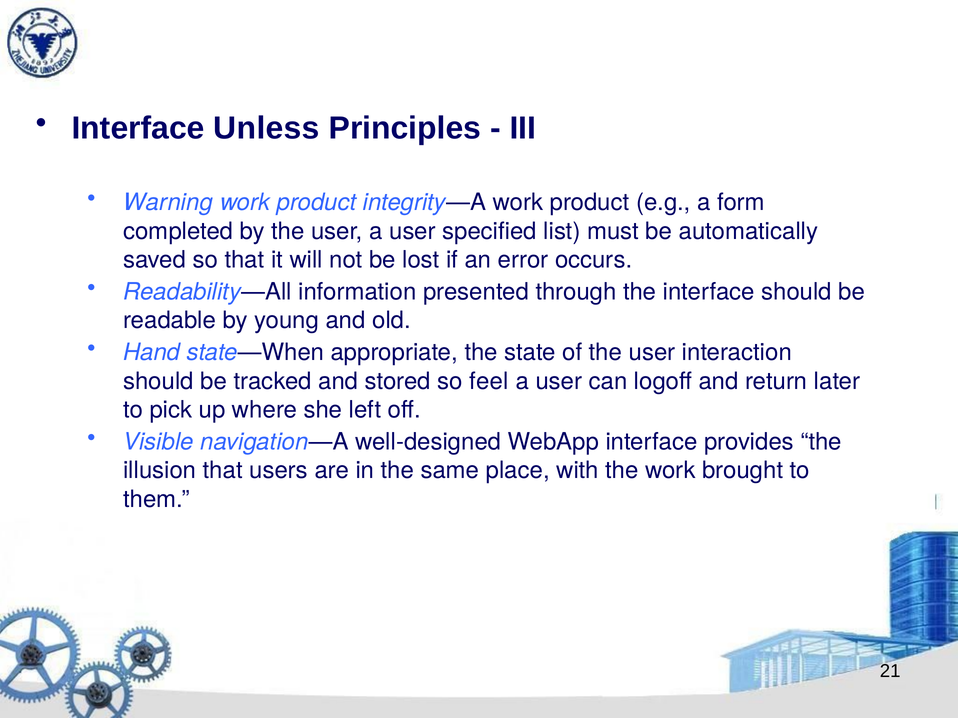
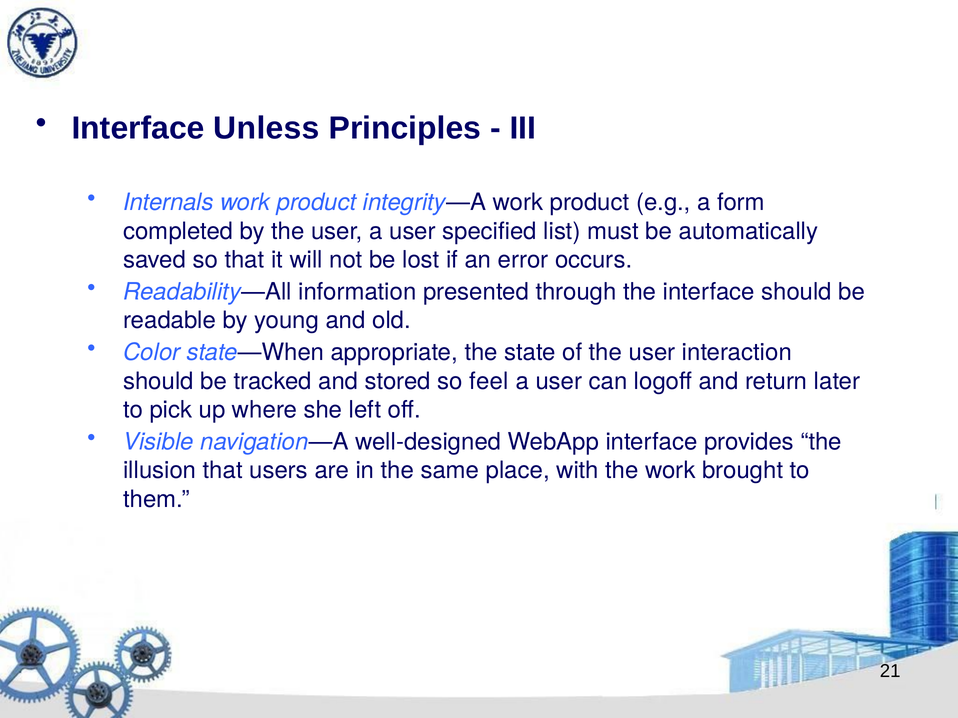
Warning: Warning -> Internals (168, 203)
Hand: Hand -> Color (152, 353)
